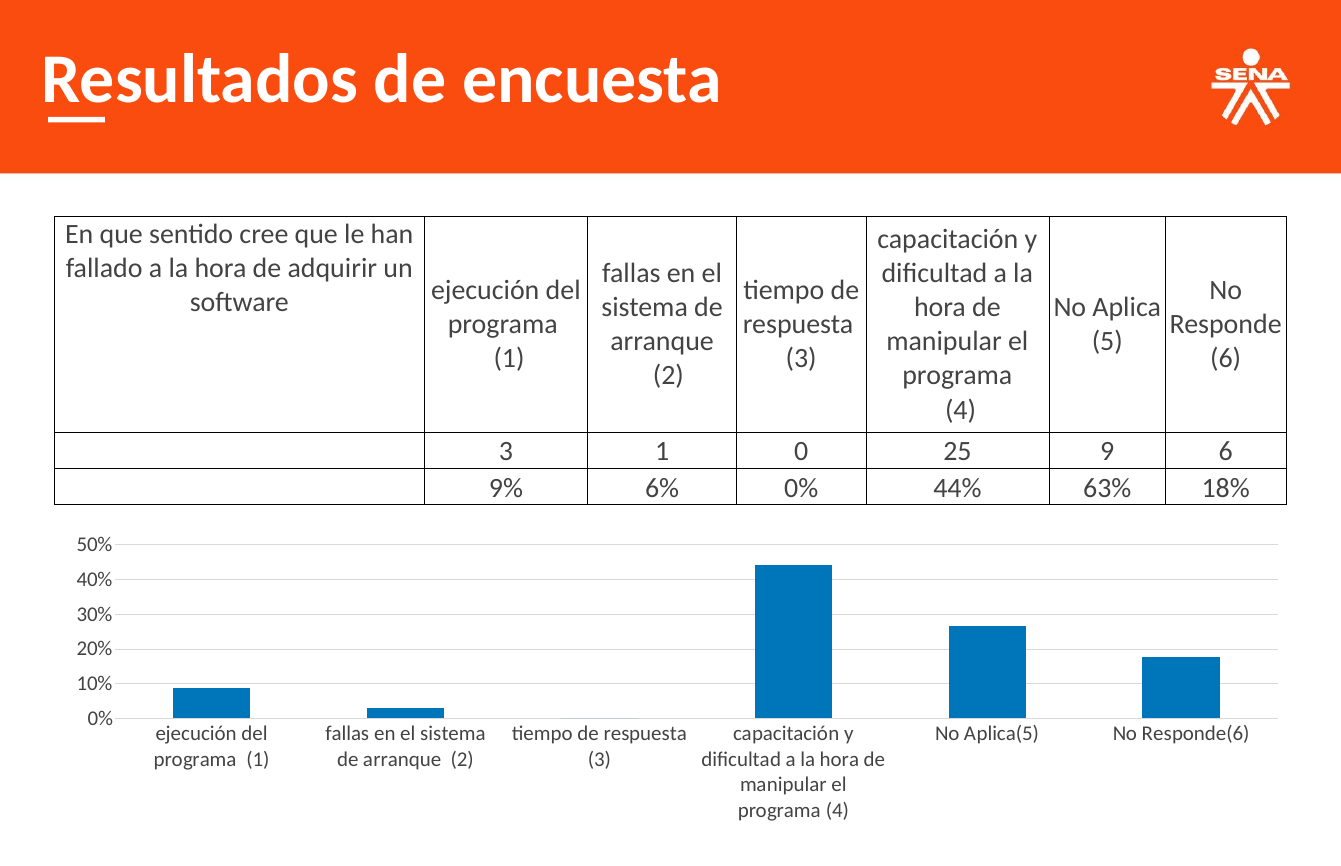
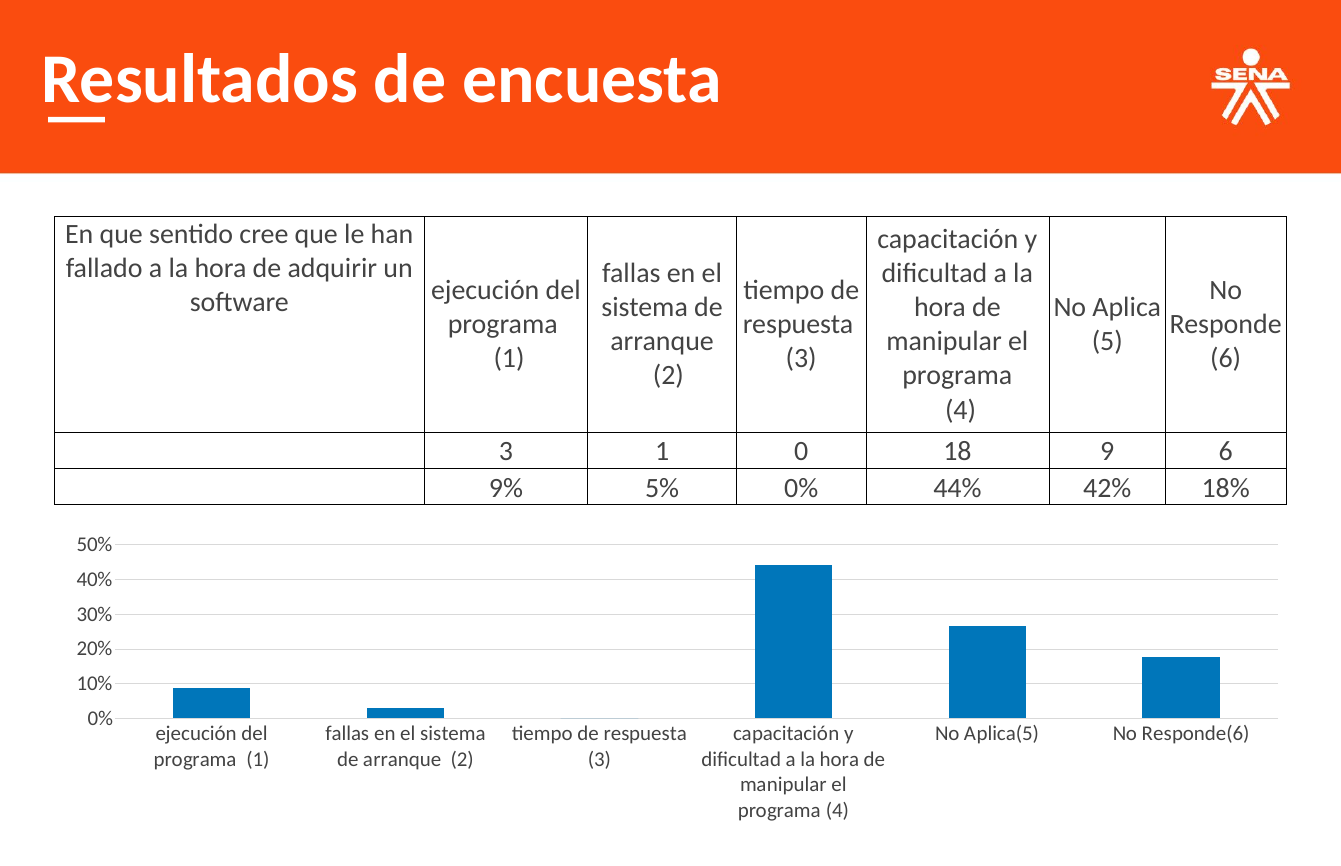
25: 25 -> 18 (957, 452)
6%: 6% -> 5% (662, 488)
63%: 63% -> 42% (1107, 488)
